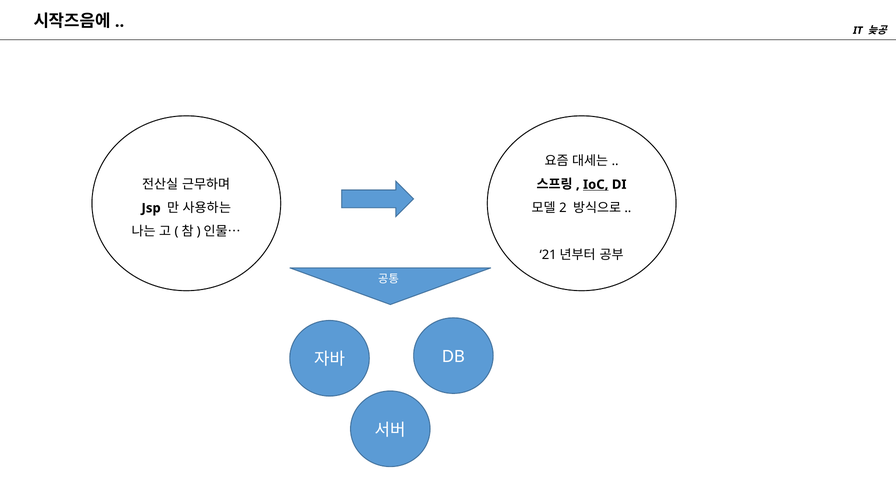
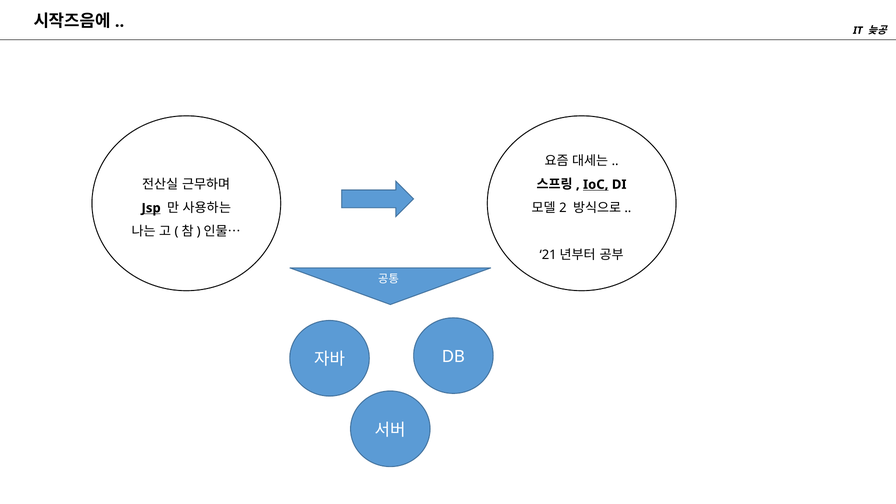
Jsp underline: none -> present (151, 208)
